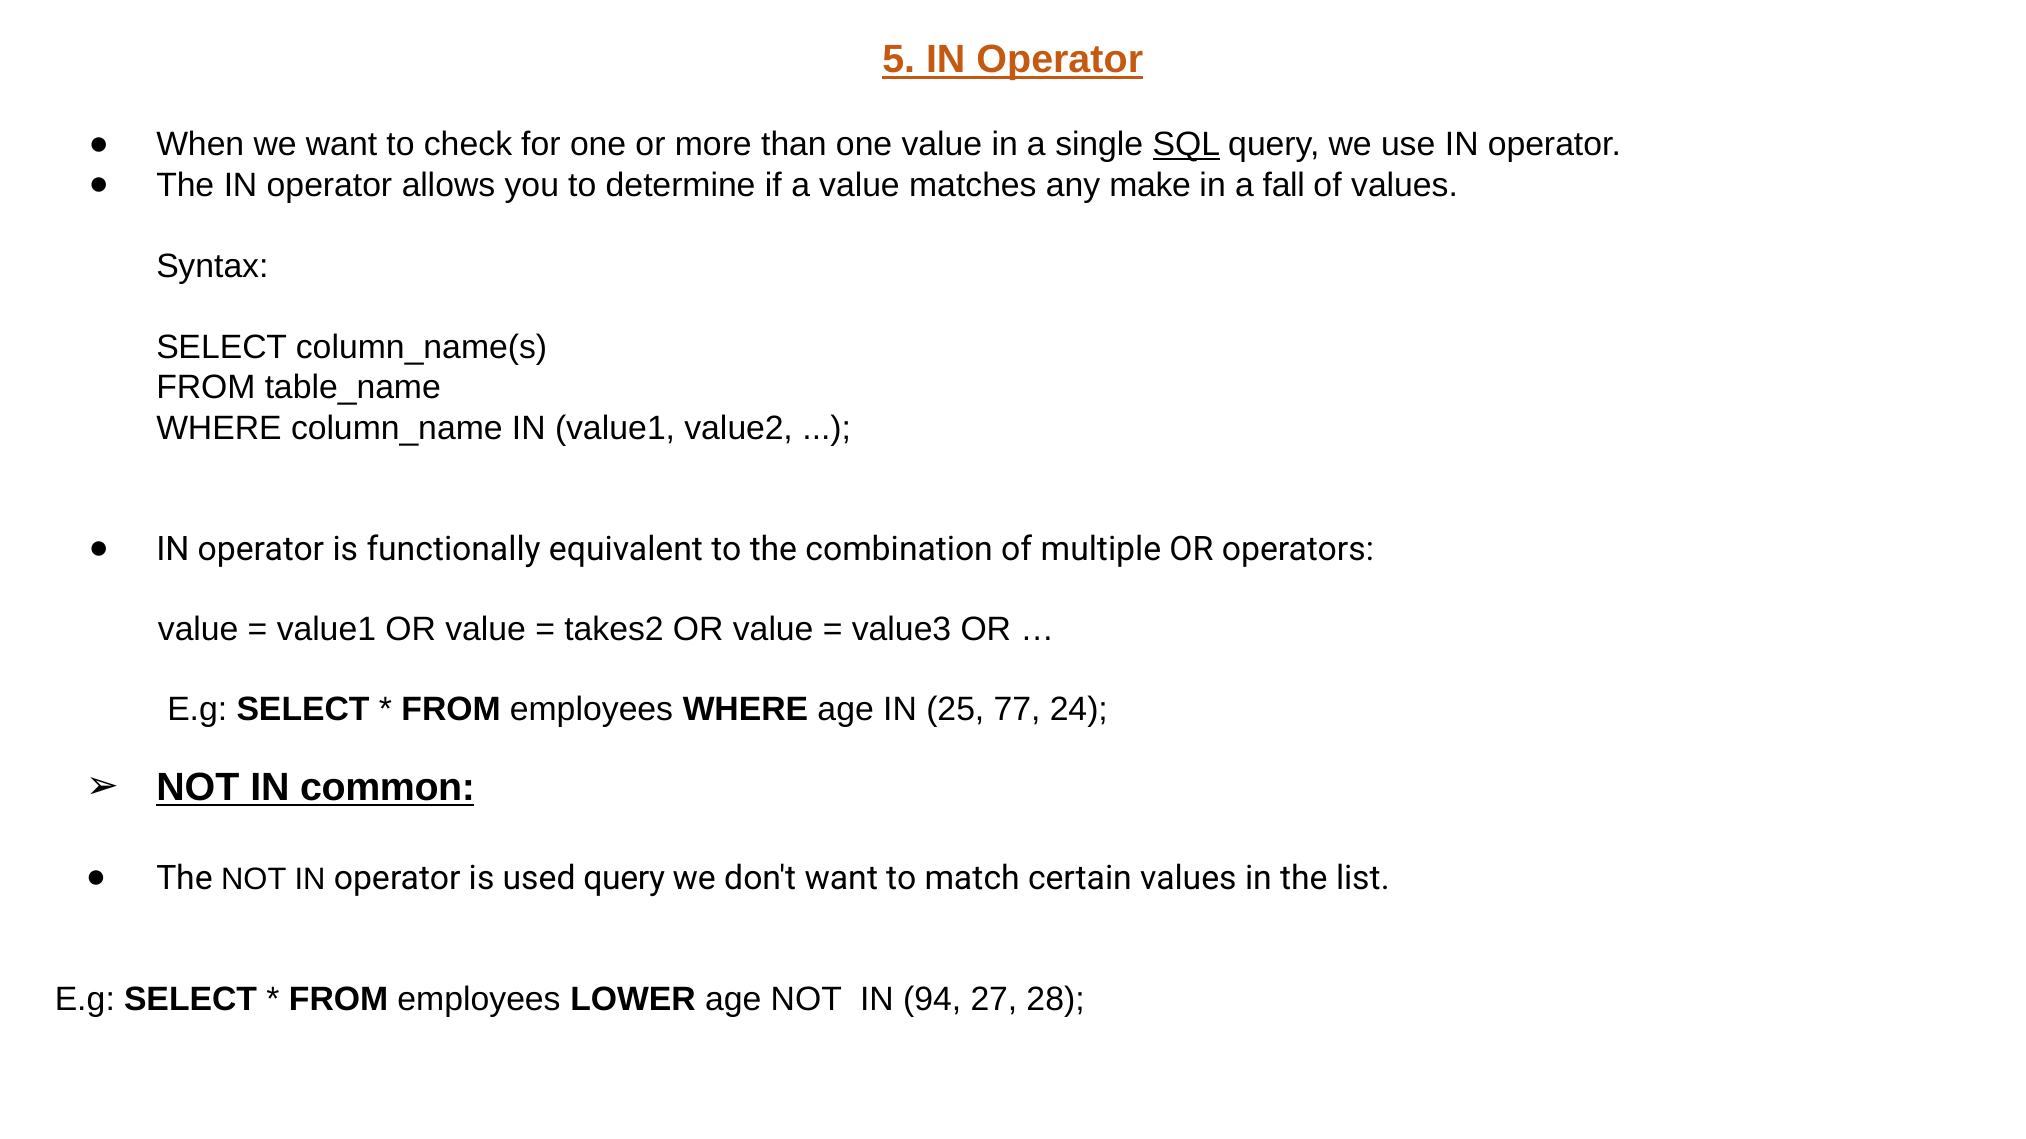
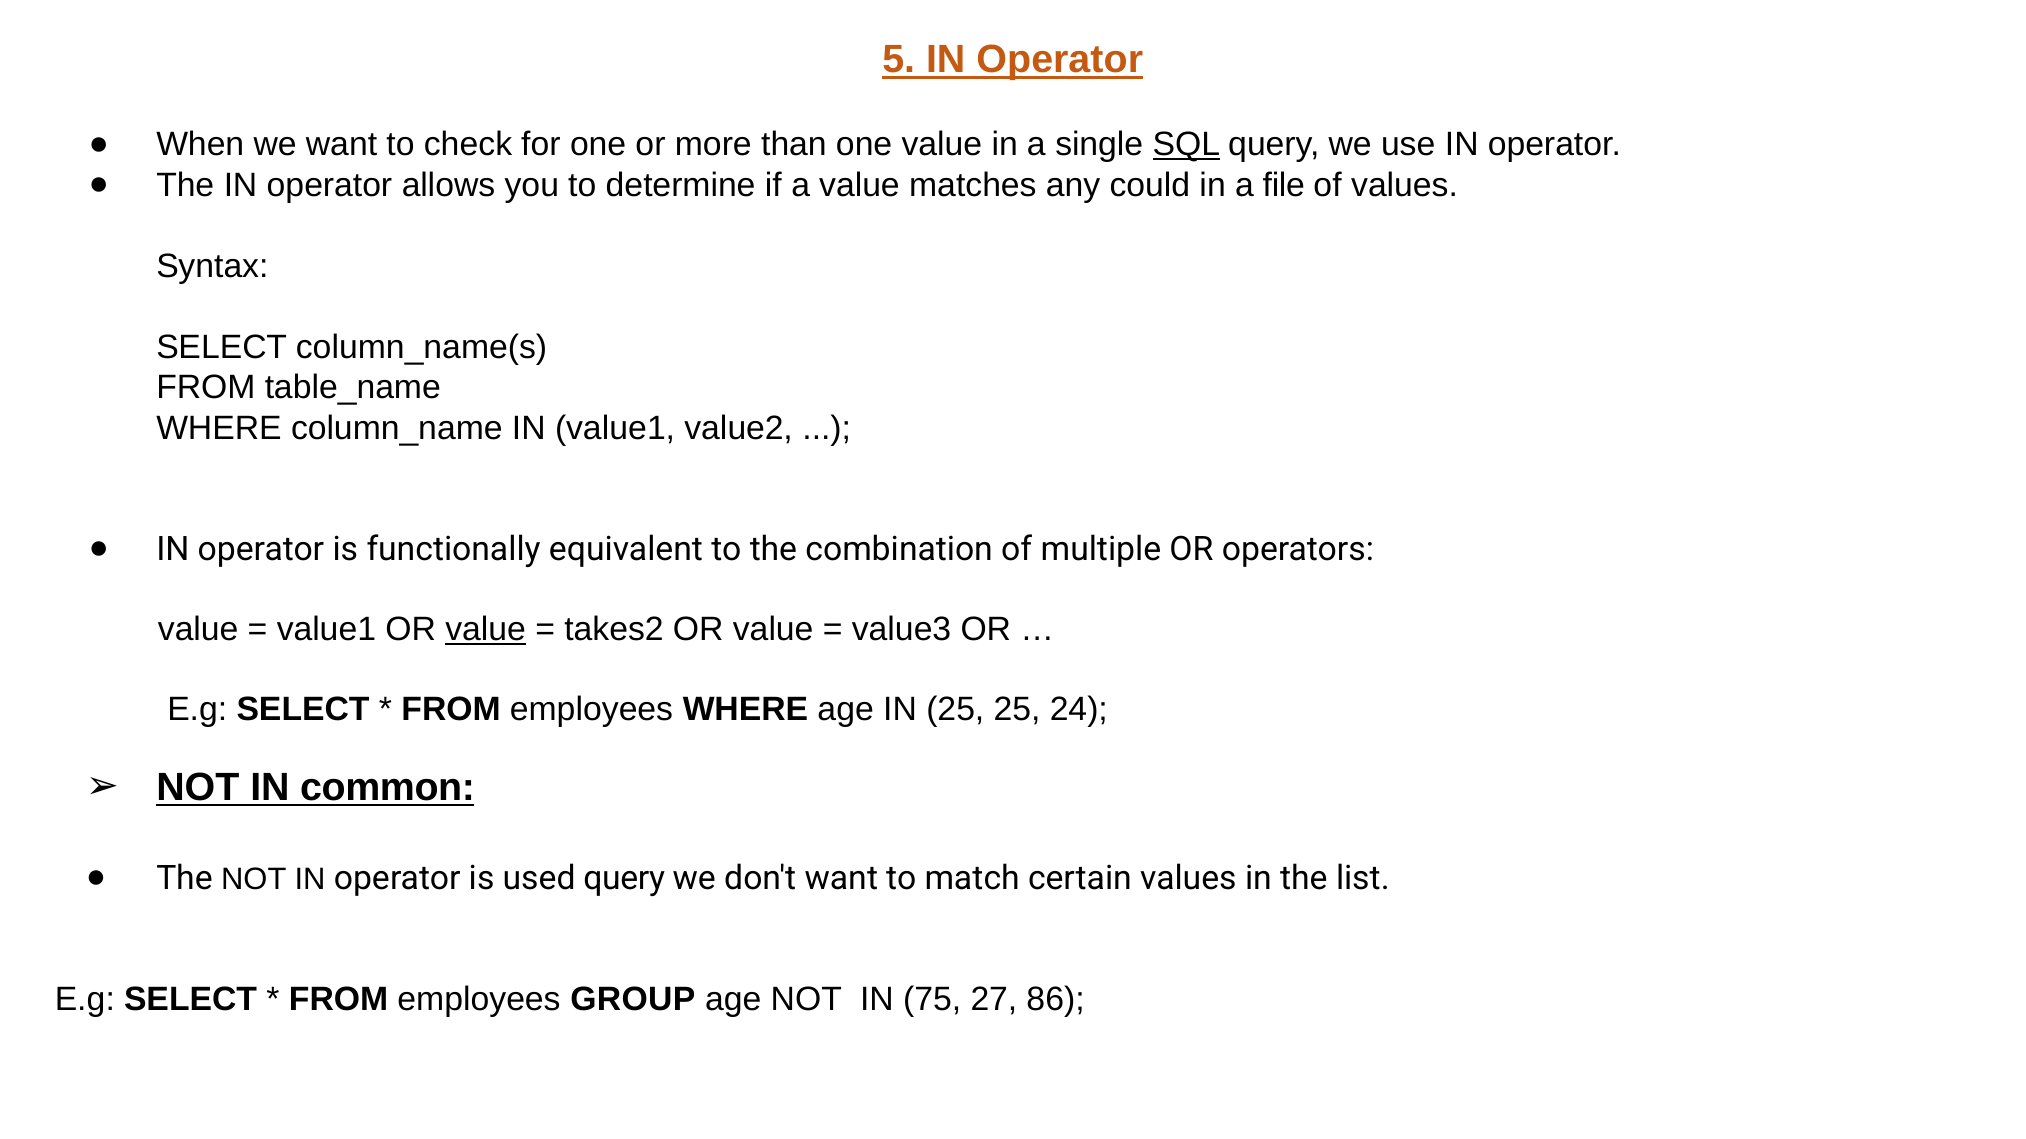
make: make -> could (1150, 185)
fall: fall -> file (1284, 185)
value underline: none -> present (486, 630)
25 77: 77 -> 25 (1017, 710)
LOWER: LOWER -> GROUP (633, 1000)
94: 94 -> 75 (932, 1000)
28: 28 -> 86 (1056, 1000)
